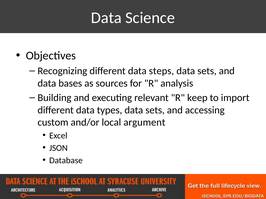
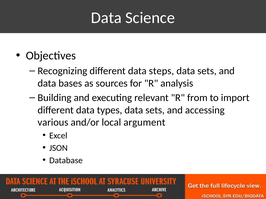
keep: keep -> from (197, 98)
custom: custom -> various (53, 123)
